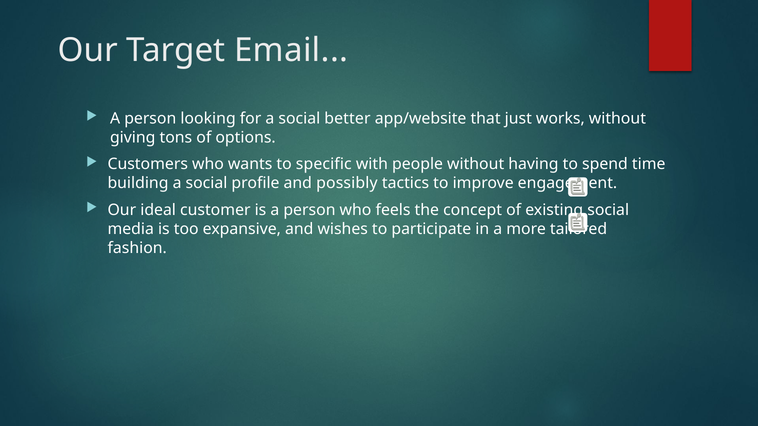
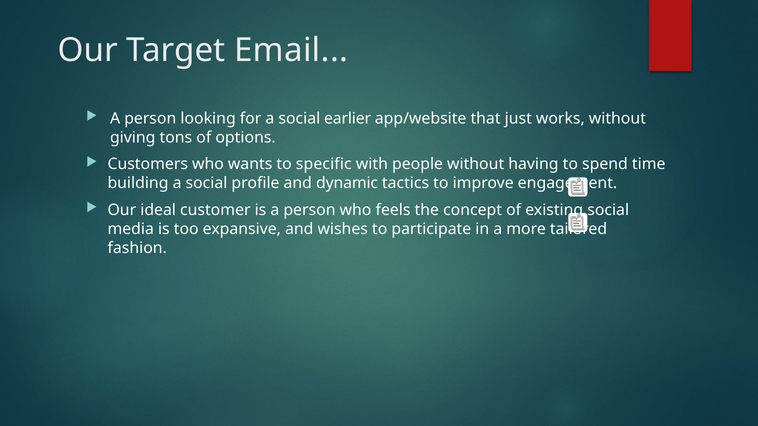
better: better -> earlier (348, 119)
possibly: possibly -> dynamic (347, 183)
